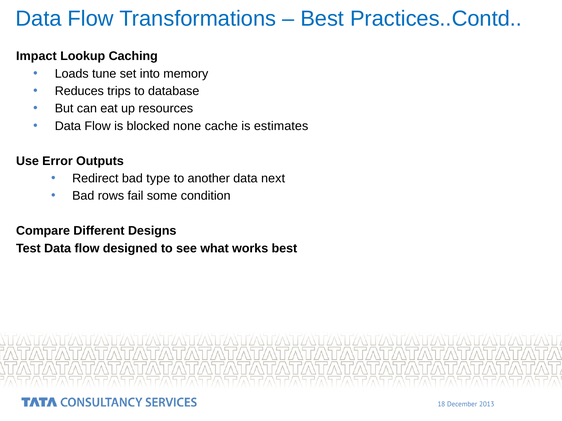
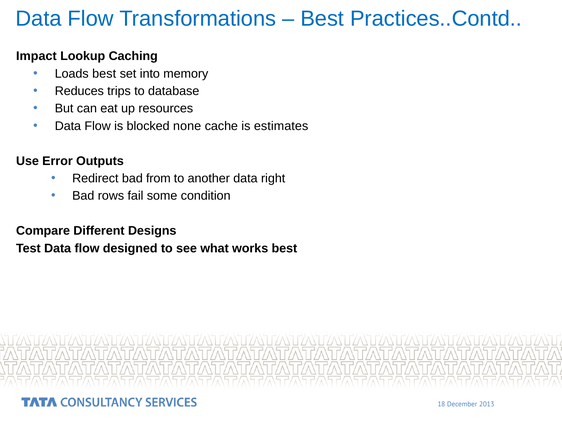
Loads tune: tune -> best (104, 74)
type: type -> from (158, 179)
next: next -> right (273, 179)
